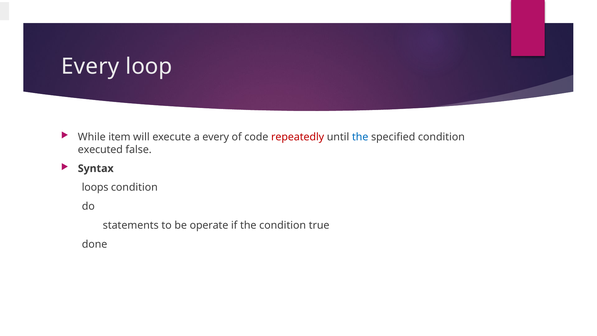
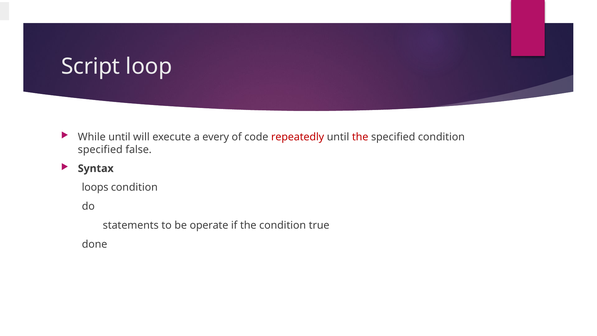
Every: Every -> Script (91, 67)
While item: item -> until (119, 137)
the colour: blue -> red (360, 137)
executed: executed -> specified (100, 150)
